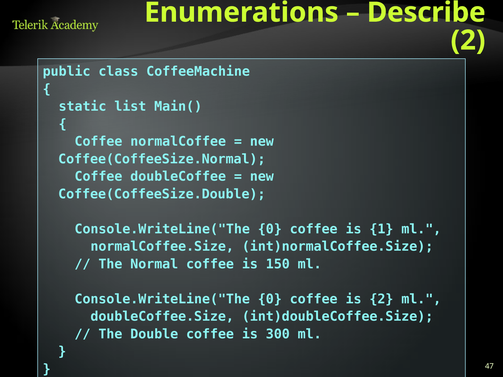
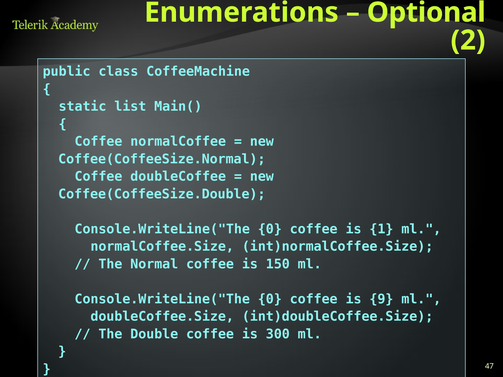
Describe: Describe -> Optional (426, 12)
is 2: 2 -> 9 (381, 299)
